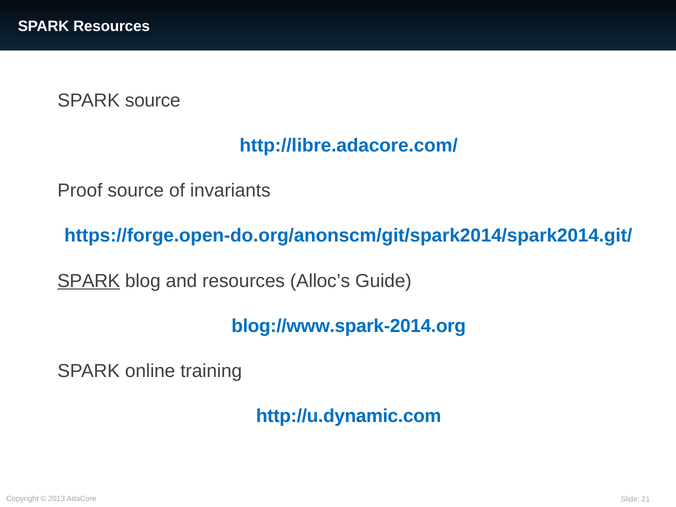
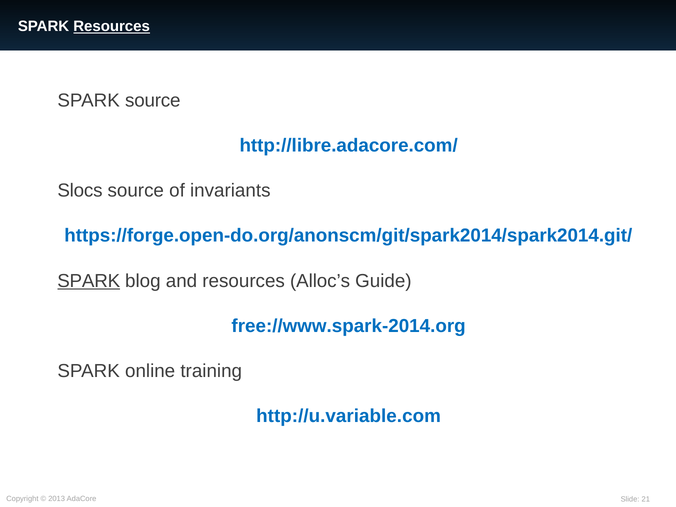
Resources underline: none -> present (112, 26)
Proof: Proof -> Slocs (80, 191)
blog://www.spark-2014.org: blog://www.spark-2014.org -> free://www.spark-2014.org (349, 326)
http://u.dynamic.com: http://u.dynamic.com -> http://u.variable.com (349, 416)
